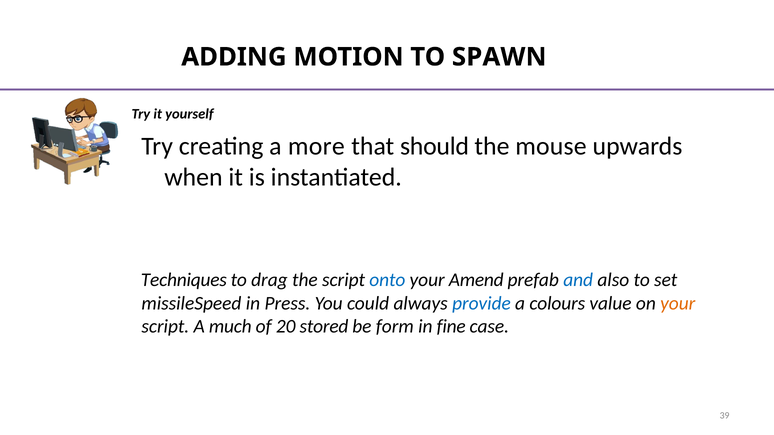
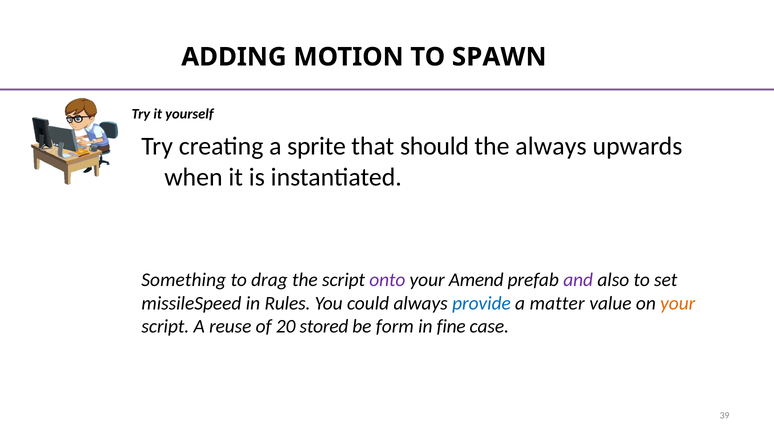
more: more -> sprite (317, 146)
the mouse: mouse -> always (551, 146)
Techniques: Techniques -> Something (184, 280)
onto colour: blue -> purple (387, 280)
and colour: blue -> purple (578, 280)
Press: Press -> Rules (287, 304)
colours: colours -> matter (557, 304)
much: much -> reuse (230, 327)
